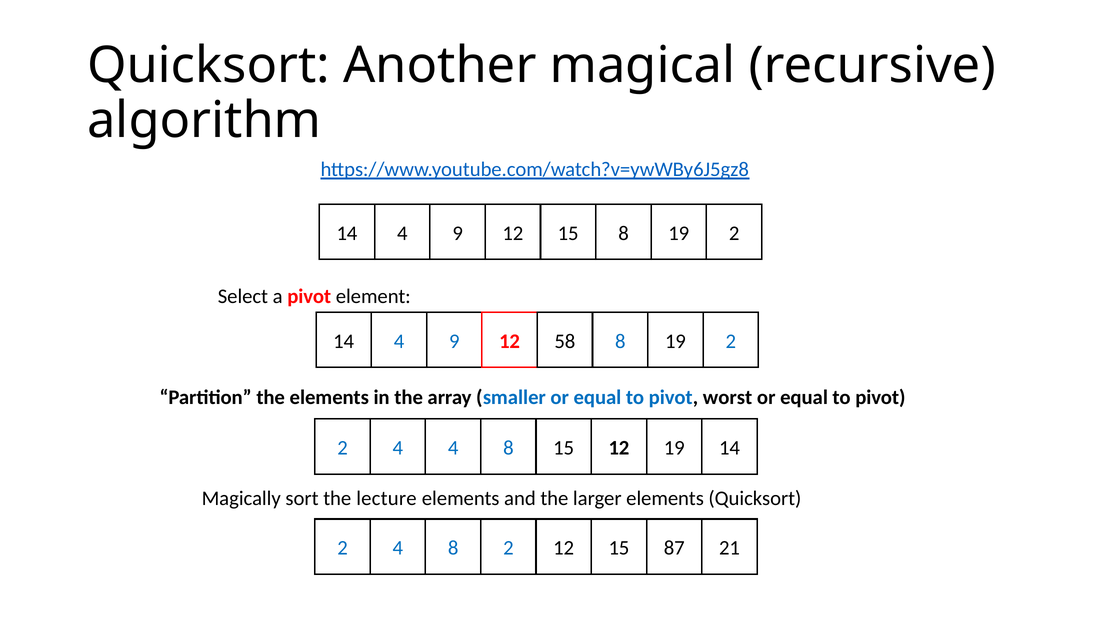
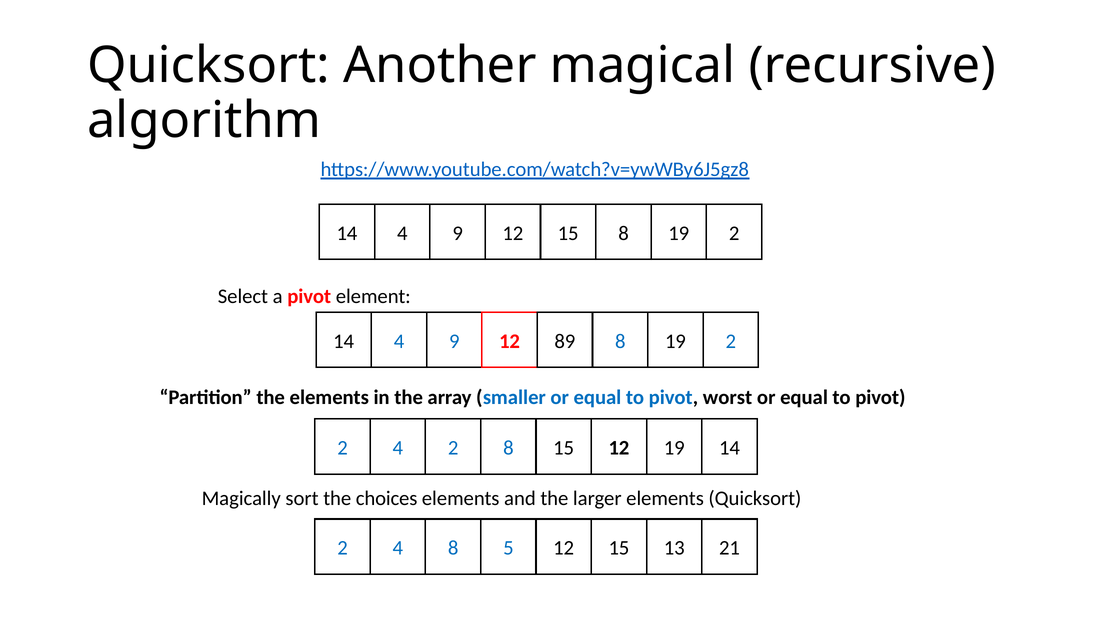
58: 58 -> 89 (565, 341)
4 4: 4 -> 2 (453, 448)
lecture: lecture -> choices (387, 499)
8 2: 2 -> 5 (508, 548)
87: 87 -> 13 (674, 548)
